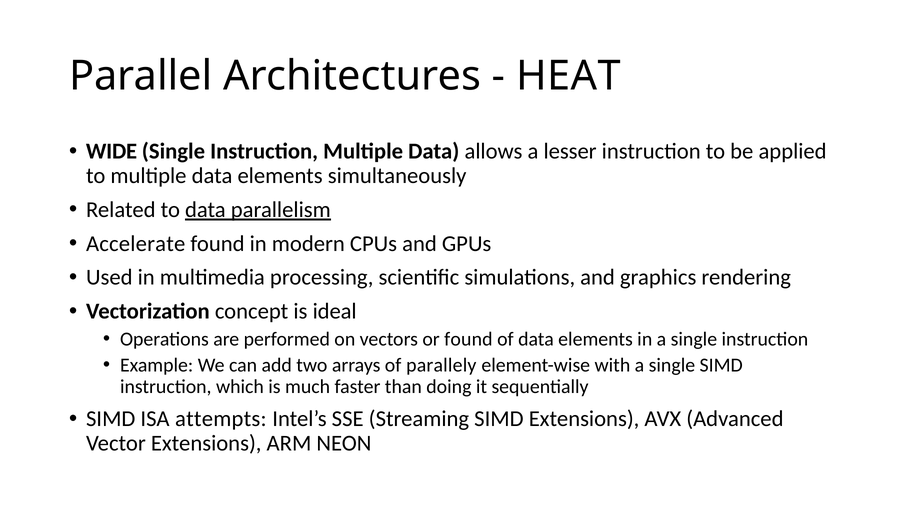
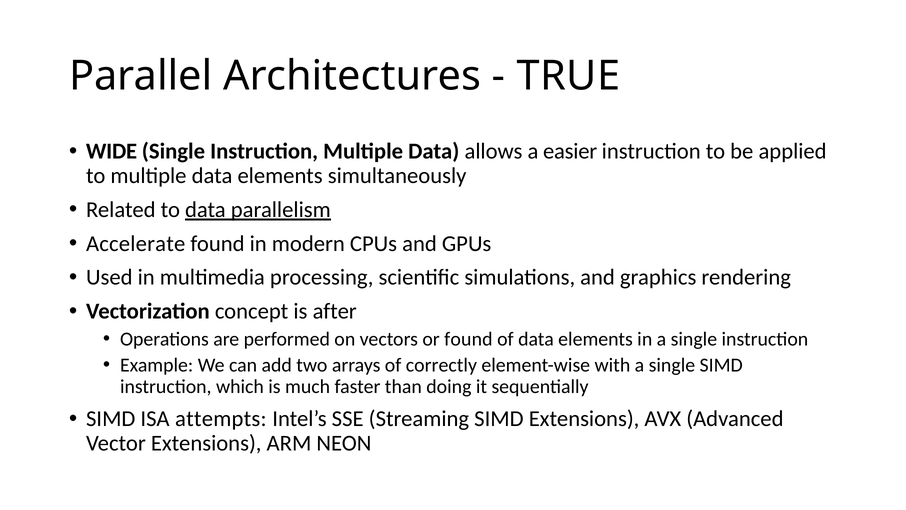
HEAT: HEAT -> TRUE (568, 76)
lesser: lesser -> easier (570, 151)
ideal: ideal -> after (335, 311)
parallely: parallely -> correctly (441, 365)
